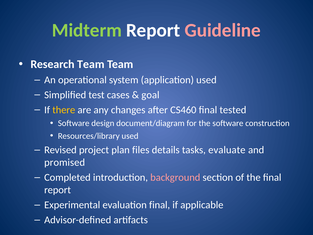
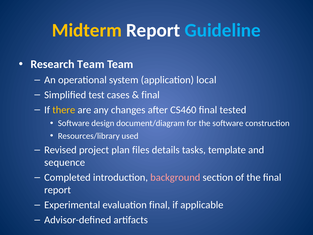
Midterm colour: light green -> yellow (87, 30)
Guideline colour: pink -> light blue (223, 30)
application used: used -> local (206, 80)
goal: goal -> final (151, 95)
evaluate: evaluate -> template (227, 150)
promised: promised -> sequence (65, 162)
